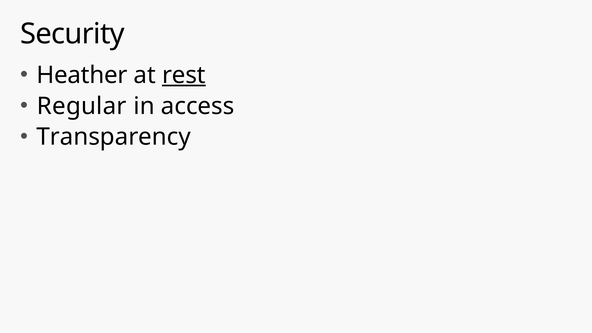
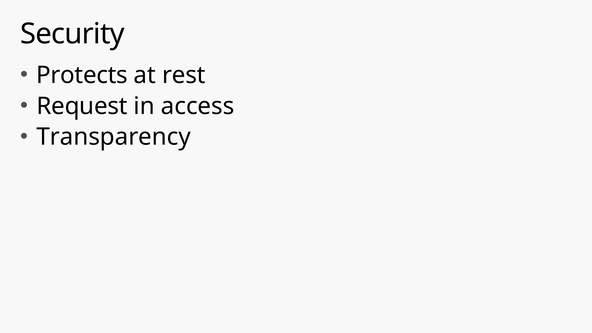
Heather: Heather -> Protects (82, 75)
rest underline: present -> none (184, 75)
Regular: Regular -> Request (82, 106)
